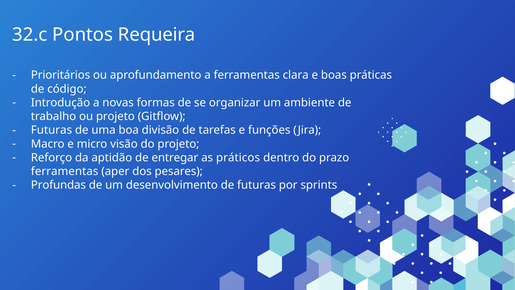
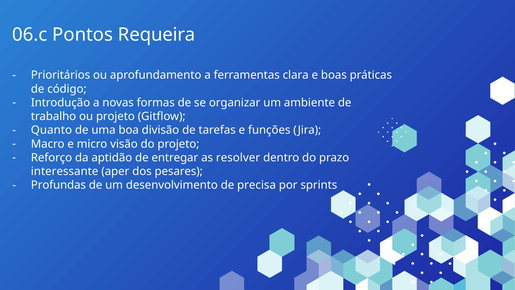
32.c: 32.c -> 06.c (30, 35)
Futuras: Futuras -> Quanto (51, 130)
práticos: práticos -> resolver (238, 157)
ferramentas: ferramentas -> interessante (65, 171)
de futuras: futuras -> precisa (257, 185)
